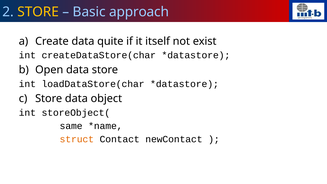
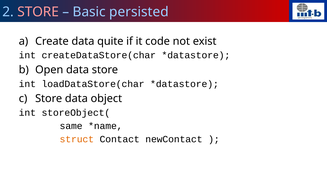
STORE colour: yellow -> pink (38, 12)
approach: approach -> persisted (139, 12)
itself: itself -> code (158, 41)
